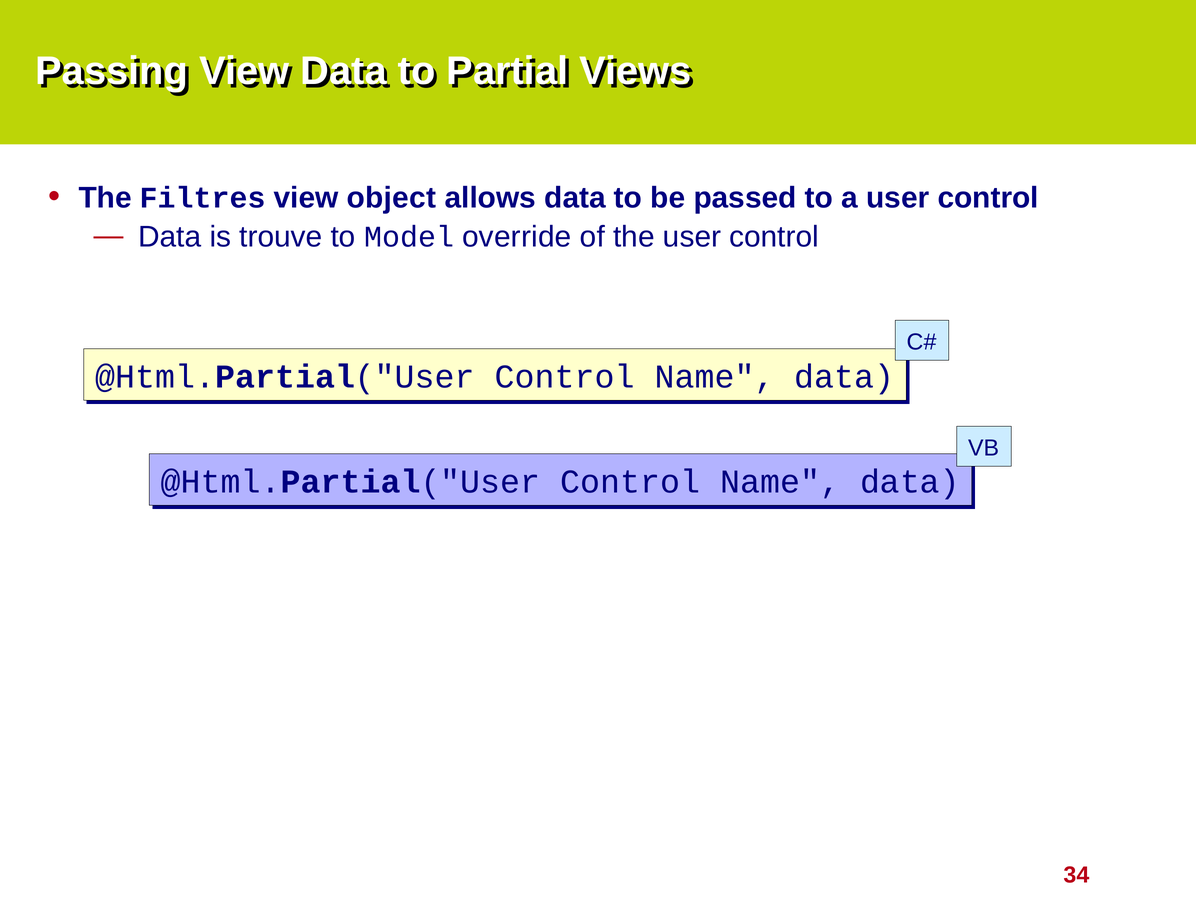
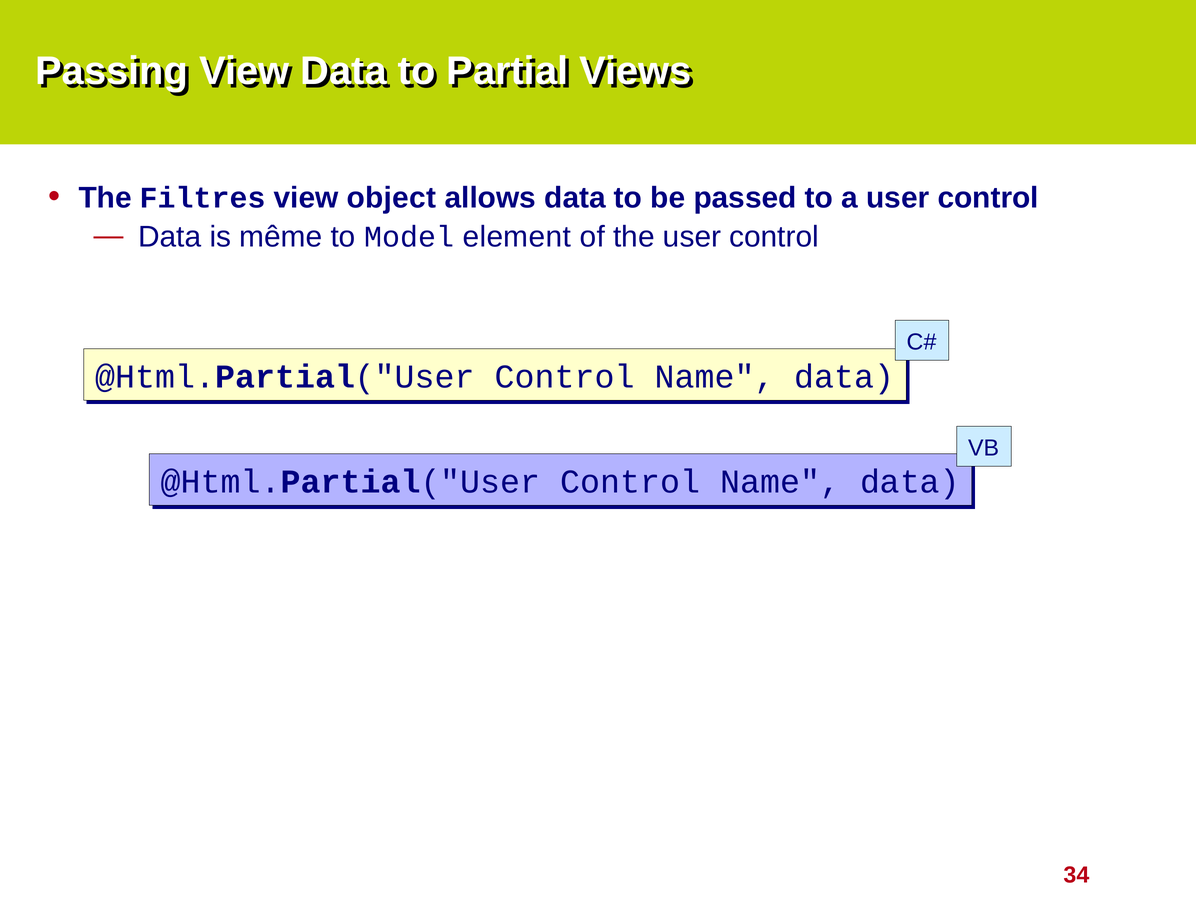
trouve: trouve -> même (281, 237)
override: override -> element (517, 237)
